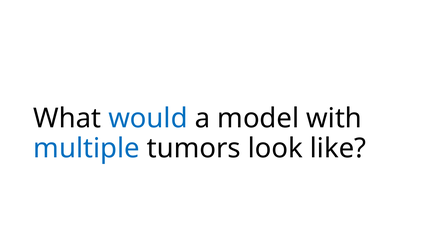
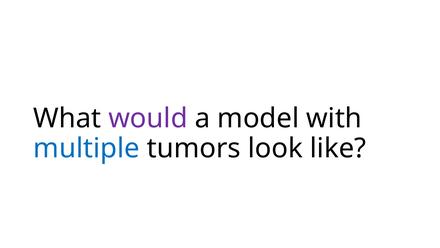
would colour: blue -> purple (148, 118)
